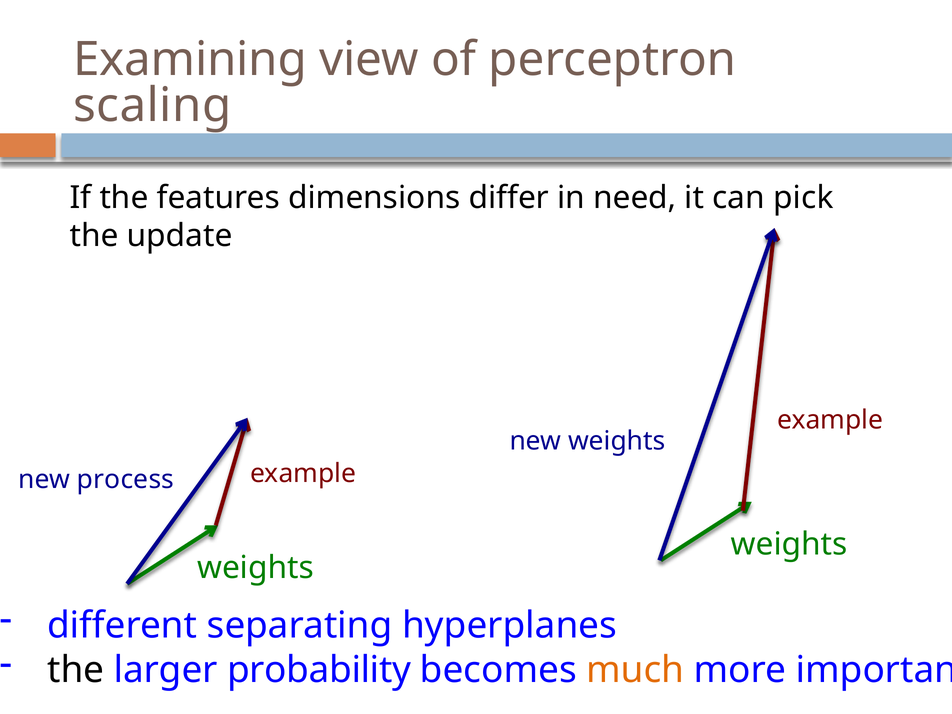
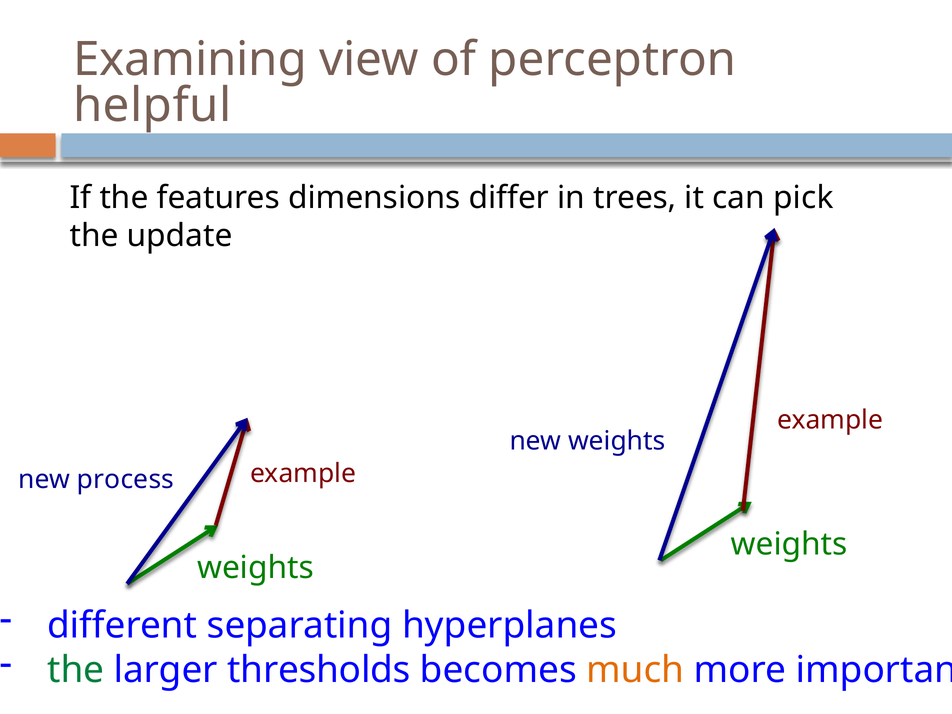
scaling: scaling -> helpful (152, 105)
need: need -> trees (635, 198)
the colour: black -> green (76, 670)
probability: probability -> thresholds (319, 670)
